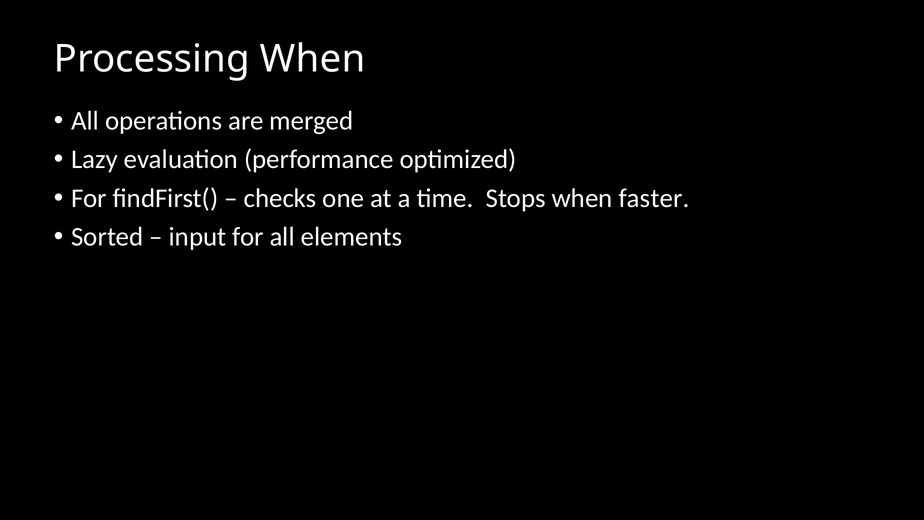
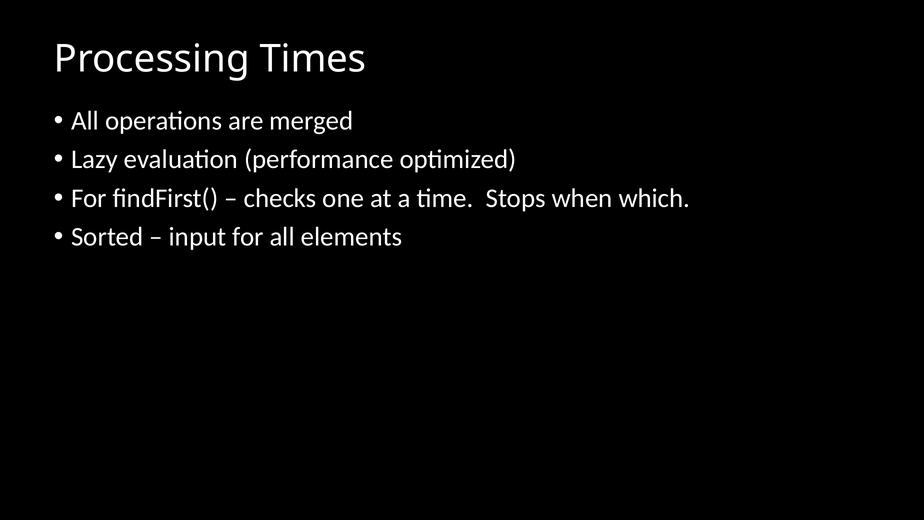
Processing When: When -> Times (313, 59)
faster: faster -> which (654, 198)
